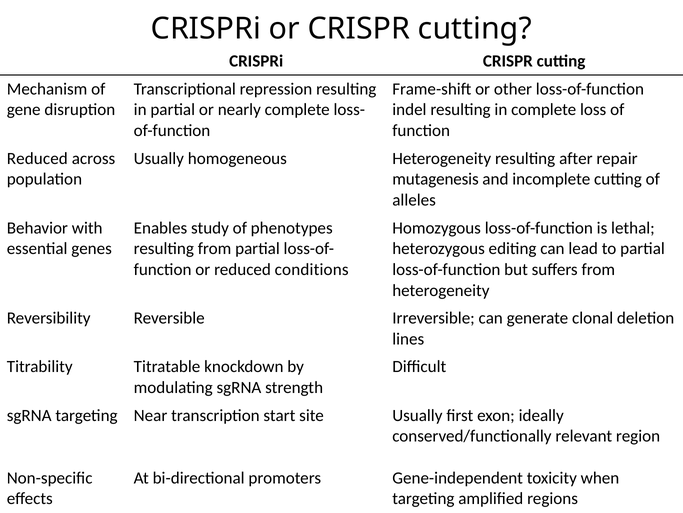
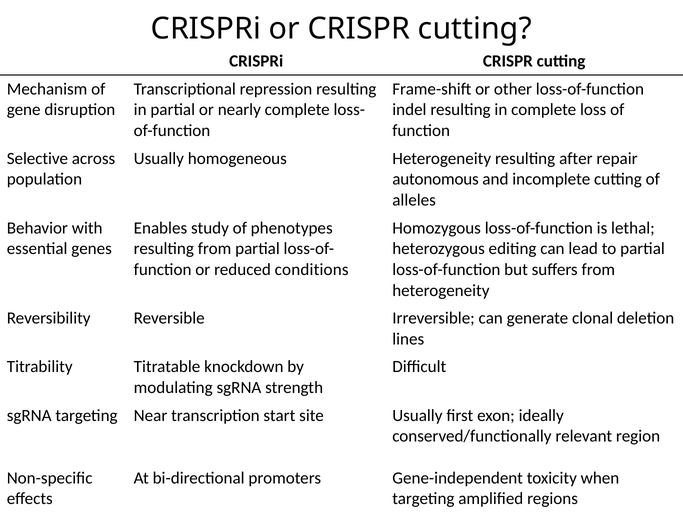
Reduced: Reduced -> Selective (37, 158)
mutagenesis: mutagenesis -> autonomous (436, 179)
